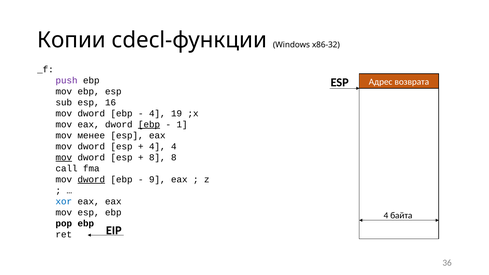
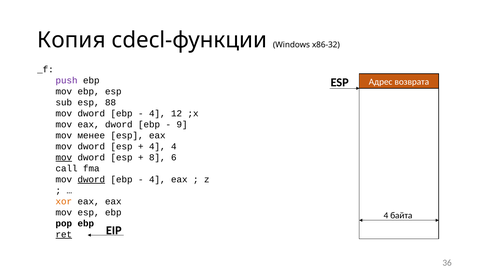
Копии: Копии -> Копия (71, 40)
16: 16 -> 88 (111, 102)
19: 19 -> 12 (177, 113)
ebp underline: present -> none (149, 124)
1: 1 -> 9 (182, 124)
8 8: 8 -> 6 (174, 157)
9: 9 -> 4 (157, 179)
xor colour: blue -> orange (64, 201)
ret underline: none -> present (64, 234)
